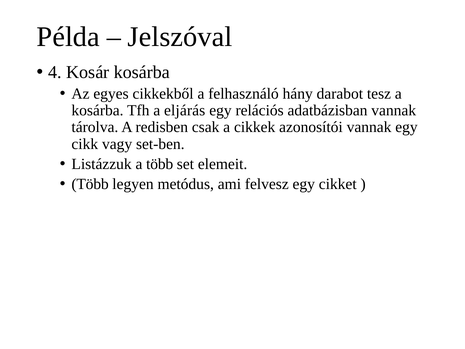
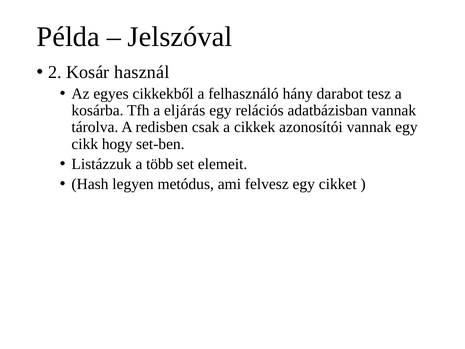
4: 4 -> 2 (55, 72)
Kosár kosárba: kosárba -> használ (142, 72)
vagy: vagy -> hogy (117, 144)
Több: Több -> Hash (90, 184)
